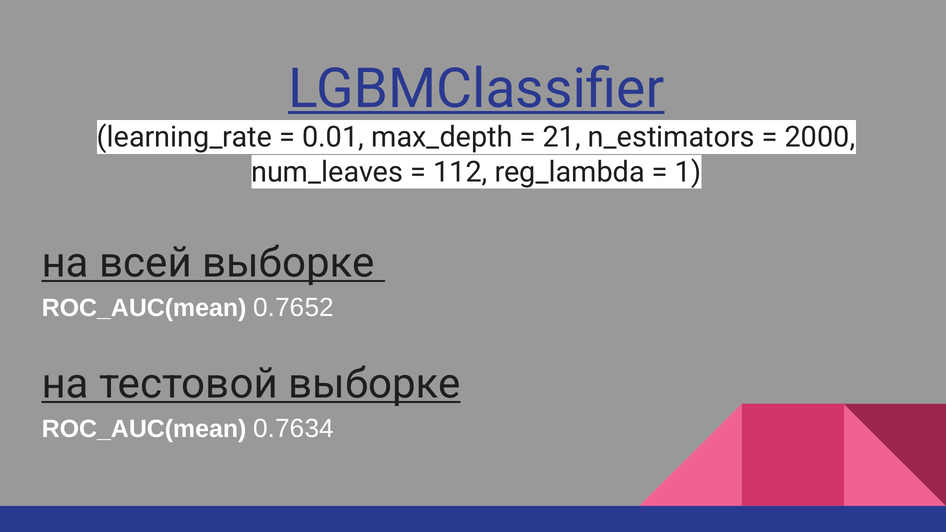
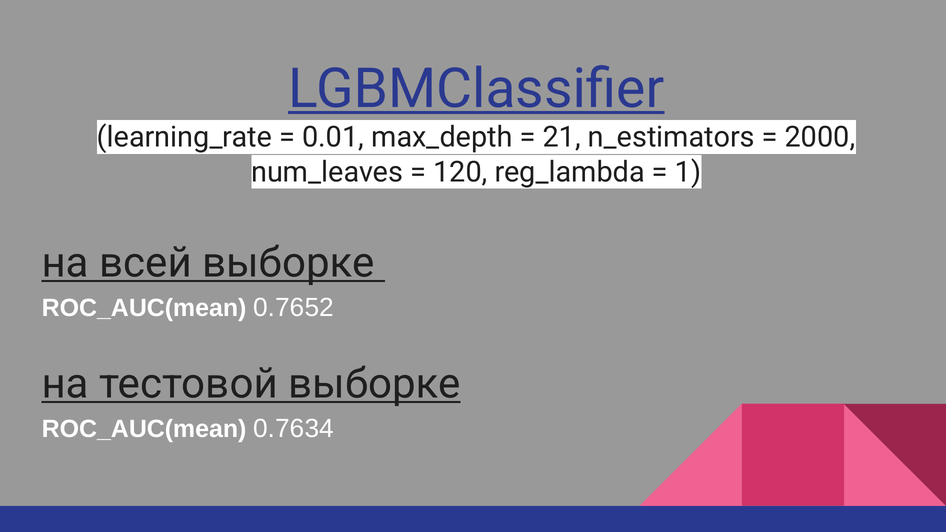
112: 112 -> 120 (460, 172)
